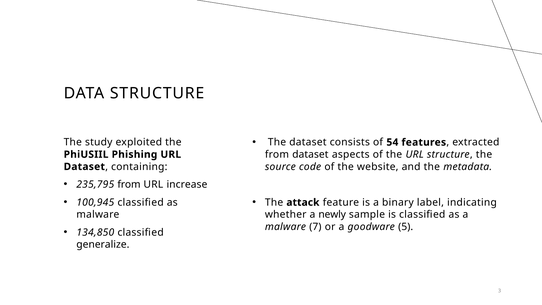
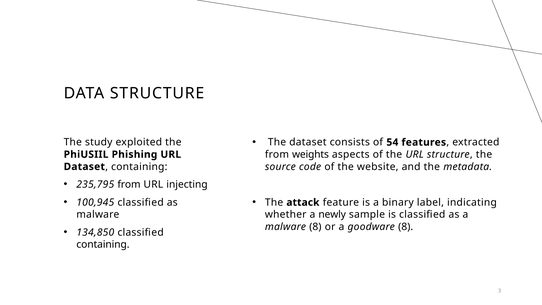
from dataset: dataset -> weights (311, 154)
increase: increase -> injecting (187, 184)
malware 7: 7 -> 8 (315, 227)
goodware 5: 5 -> 8 (406, 227)
generalize: generalize -> containing (103, 245)
